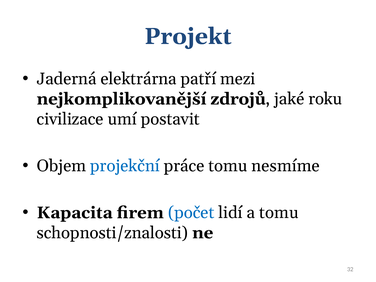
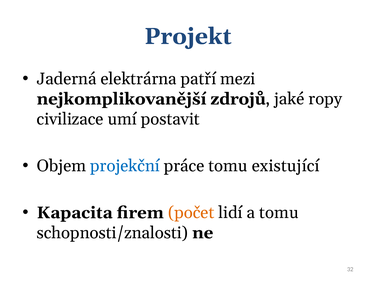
roku: roku -> ropy (325, 99)
nesmíme: nesmíme -> existující (286, 166)
počet colour: blue -> orange (191, 213)
